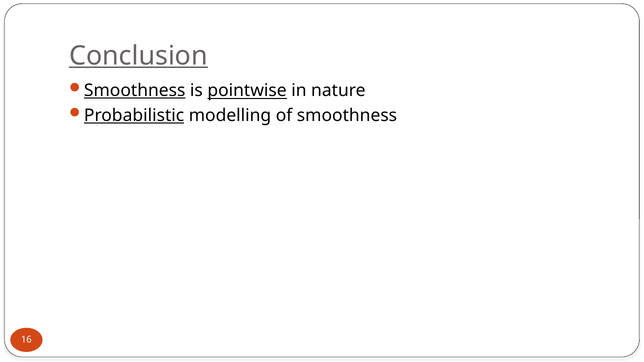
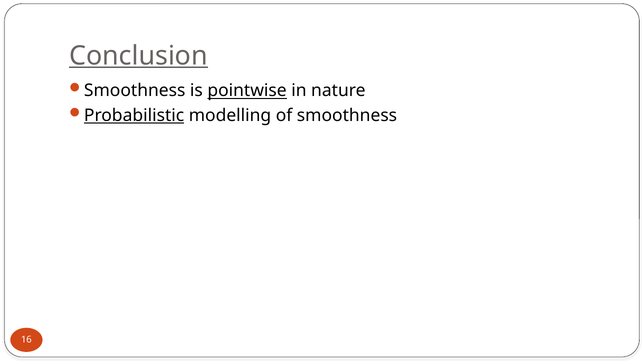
Smoothness underline: present -> none (135, 91)
